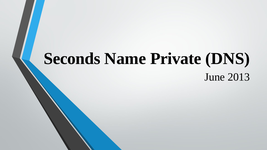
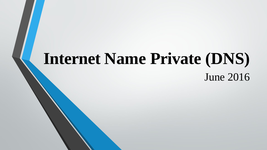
Seconds: Seconds -> Internet (72, 59)
2013: 2013 -> 2016 (239, 77)
